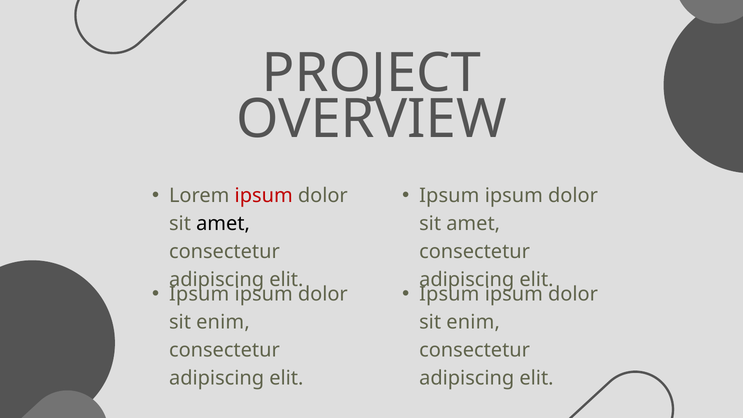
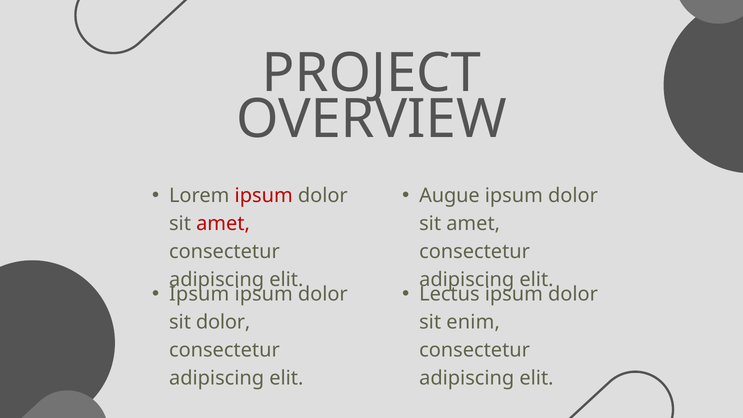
Ipsum: Ipsum -> Augue (449, 196)
amet colour: black -> red (223, 224)
Ipsum: Ipsum -> Lectus (449, 294)
enim: enim -> dolor (223, 322)
